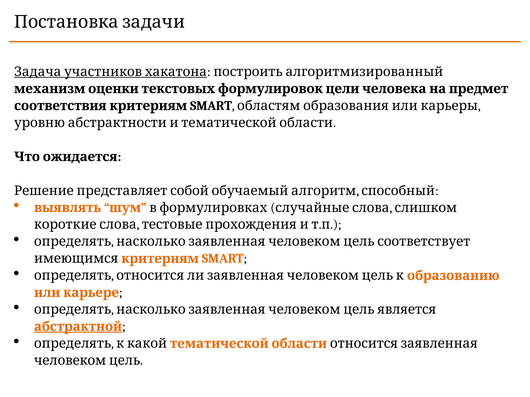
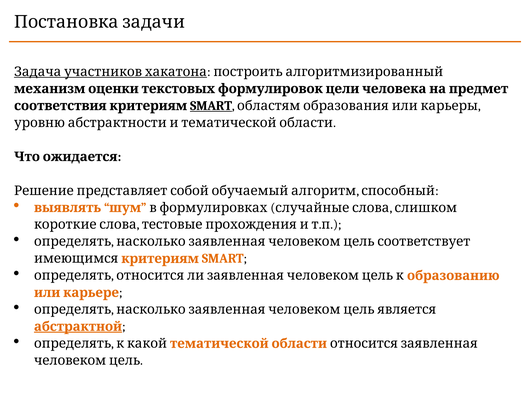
SMART underline: none -> present (211, 106)
